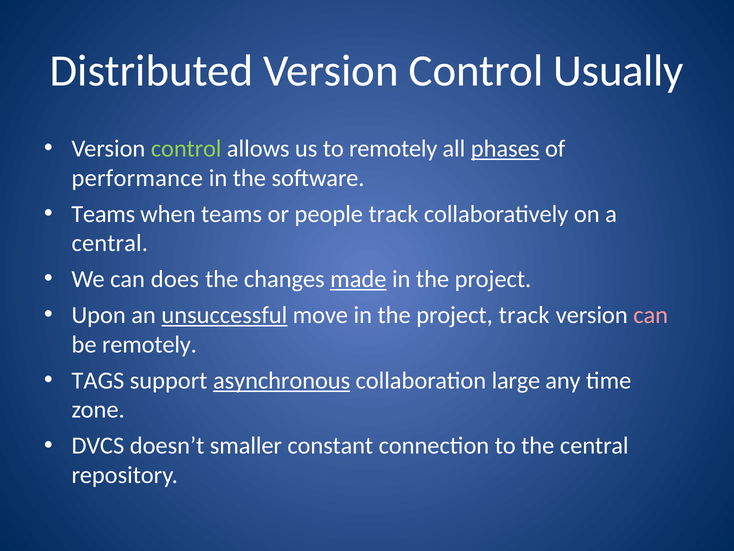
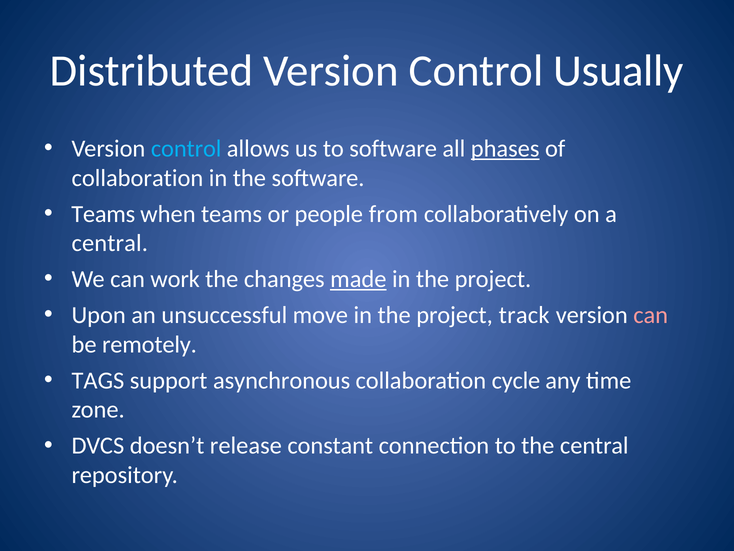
control colour: light green -> light blue (186, 149)
to remotely: remotely -> software (393, 149)
performance: performance -> collaboration (137, 178)
people track: track -> from (393, 214)
does: does -> work (175, 279)
unsuccessful underline: present -> none (224, 315)
asynchronous underline: present -> none (282, 380)
large: large -> cycle (516, 380)
smaller: smaller -> release (246, 445)
